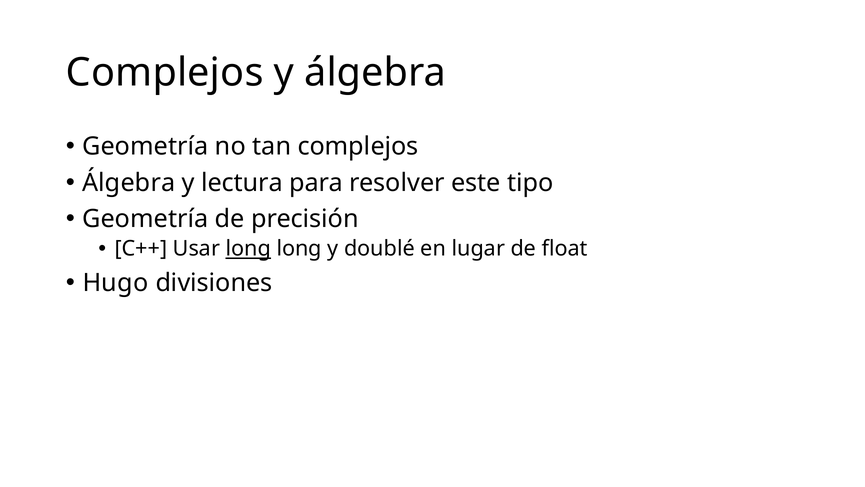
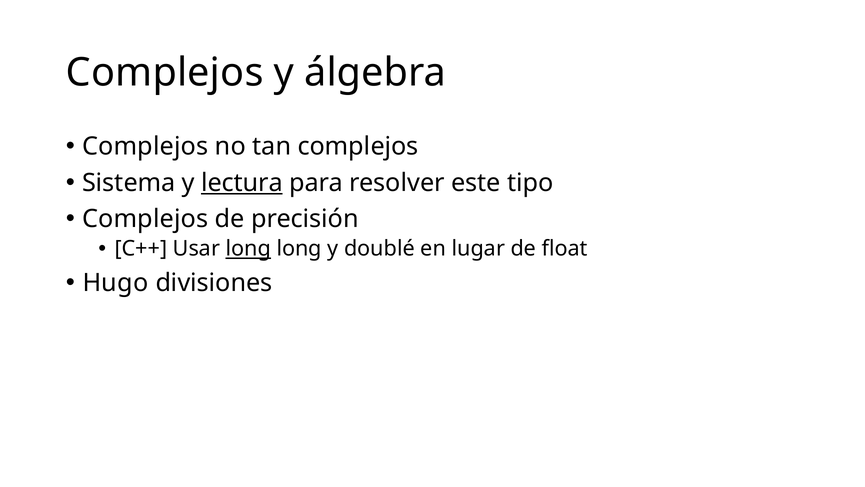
Geometría: Geometría -> Complejos (145, 146)
Álgebra: Álgebra -> Sistema (129, 183)
lectura underline: none -> present (242, 183)
Geometría: Geometría -> Complejos (145, 219)
